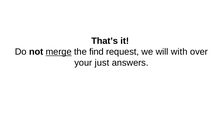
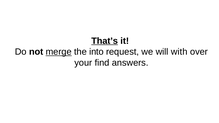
That’s underline: none -> present (105, 41)
find: find -> into (96, 52)
just: just -> find (102, 63)
